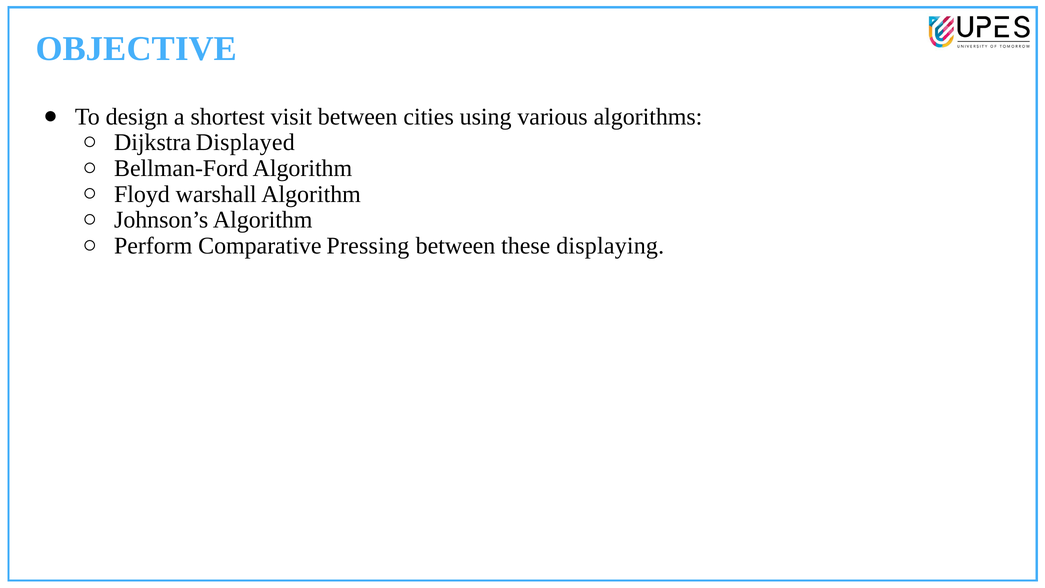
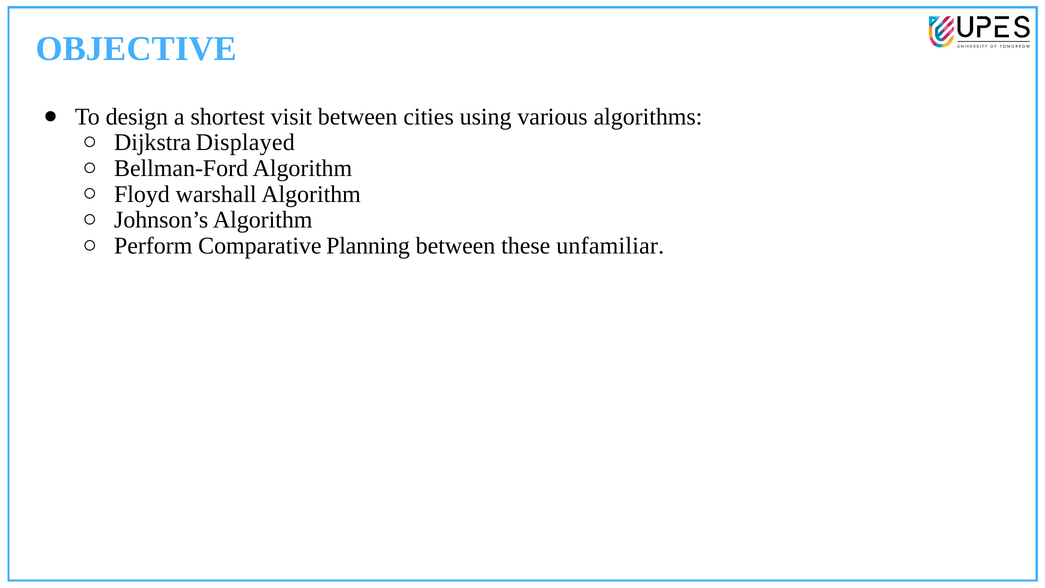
Pressing: Pressing -> Planning (368, 246)
displaying: displaying -> unfamiliar (610, 246)
